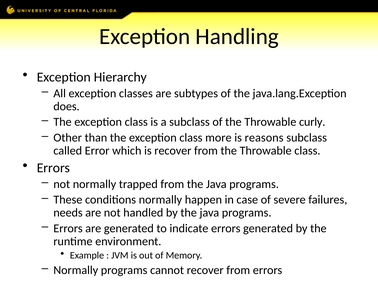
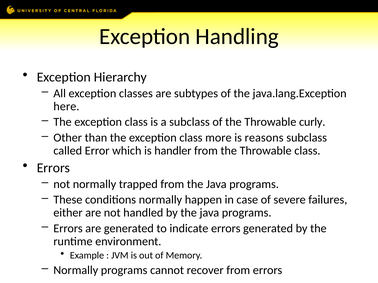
does: does -> here (66, 107)
is recover: recover -> handler (173, 151)
needs: needs -> either (68, 213)
